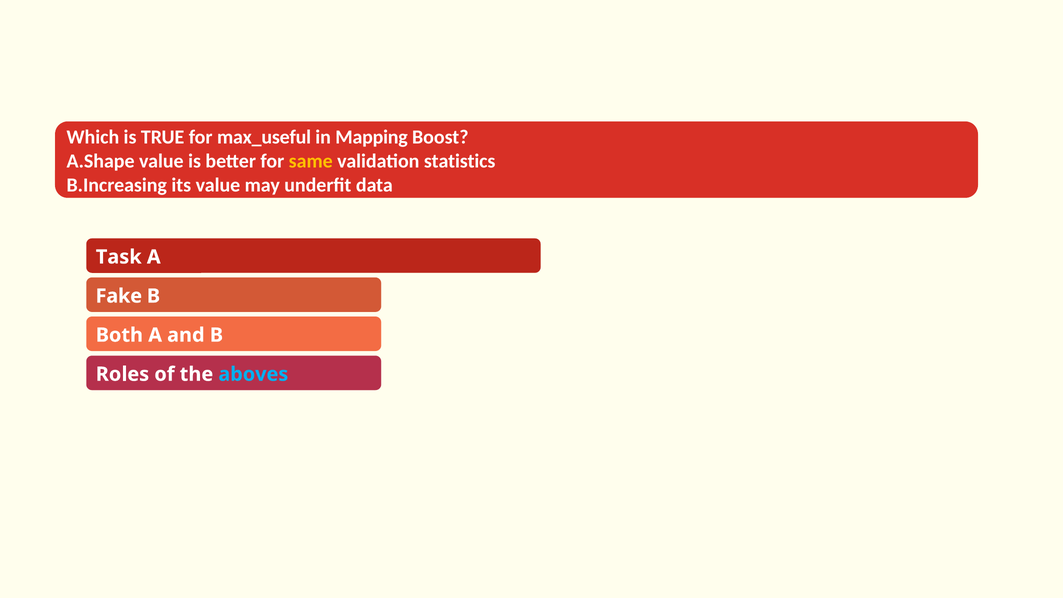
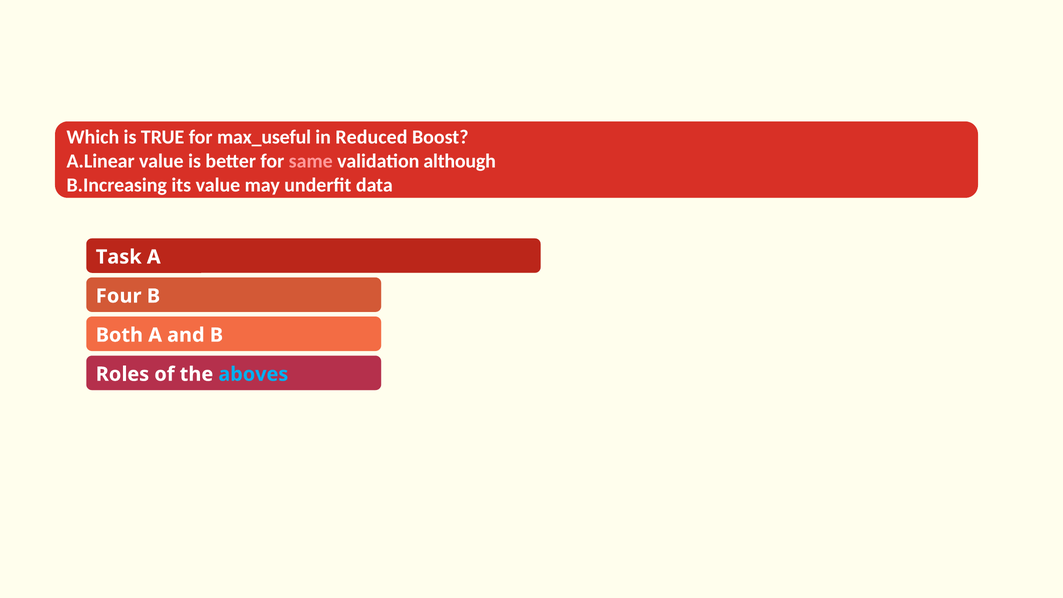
Mapping: Mapping -> Reduced (371, 137)
A.Shape: A.Shape -> A.Linear (101, 161)
same colour: yellow -> pink (311, 161)
statistics: statistics -> although (460, 161)
Fake: Fake -> Four (119, 296)
